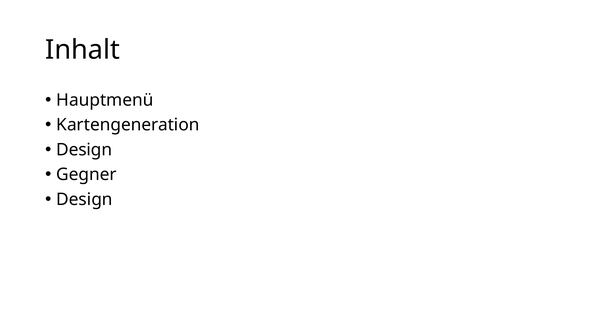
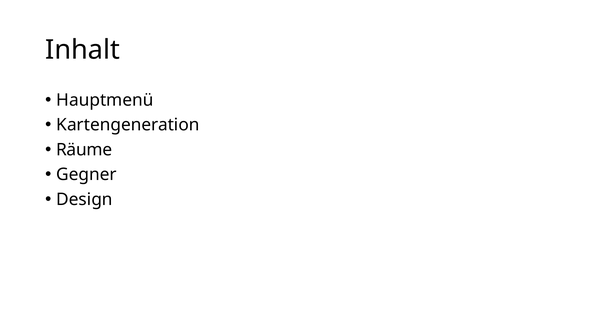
Design: Design -> Räume (84, 150)
